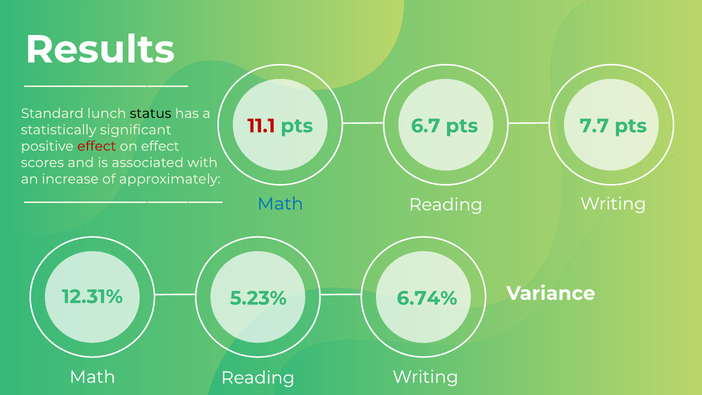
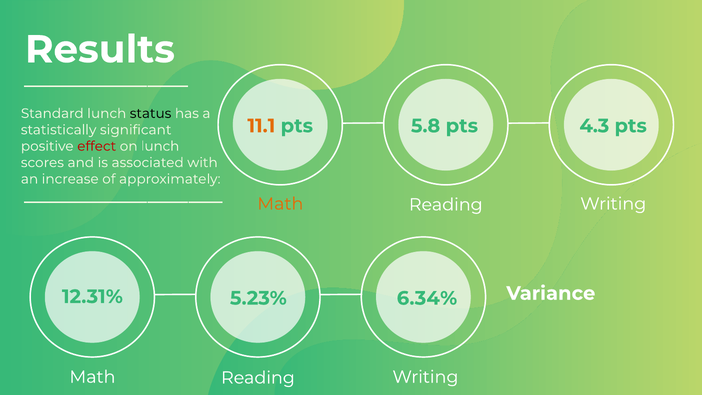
11.1 colour: red -> orange (261, 126)
6.7: 6.7 -> 5.8 (426, 126)
7.7: 7.7 -> 4.3 (594, 126)
on effect: effect -> lunch (160, 146)
Math colour: blue -> orange (280, 204)
6.74%: 6.74% -> 6.34% (427, 298)
